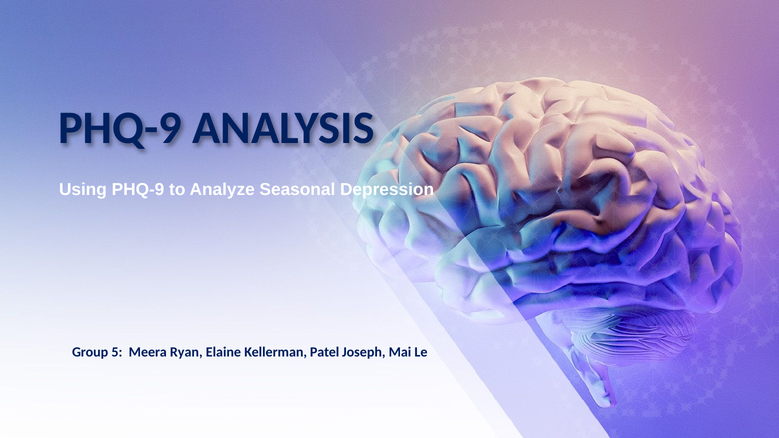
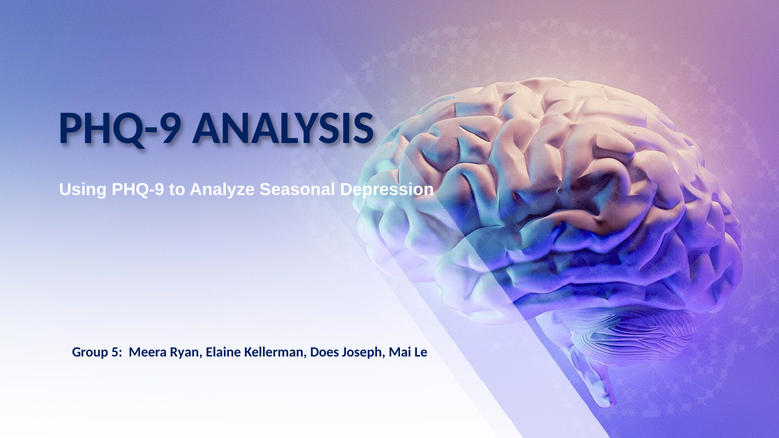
Patel: Patel -> Does (325, 352)
